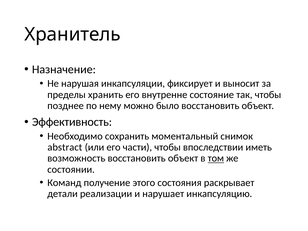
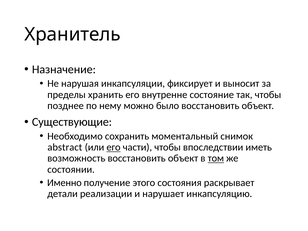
Эффективность: Эффективность -> Существующие (72, 122)
его underline: none -> present (114, 147)
Команд: Команд -> Именно (64, 183)
